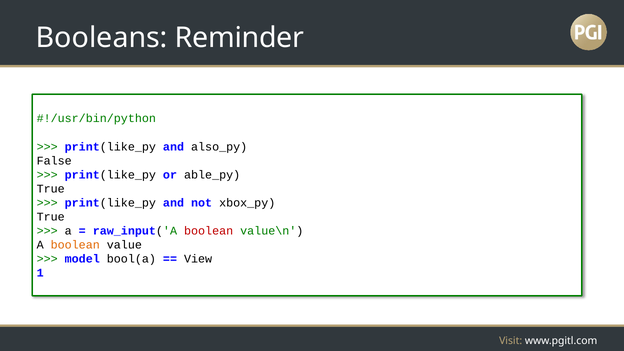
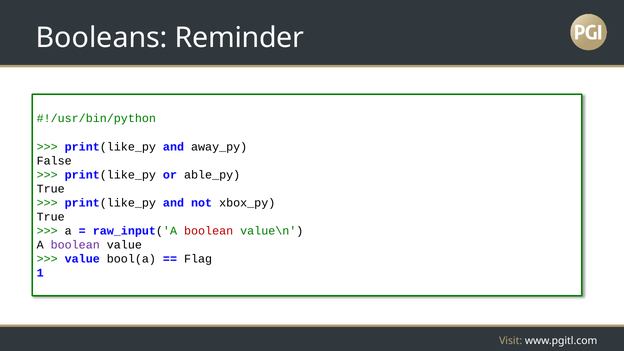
also_py: also_py -> away_py (219, 147)
boolean colour: orange -> purple (75, 245)
model: model -> value (82, 259)
View: View -> Flag (198, 259)
